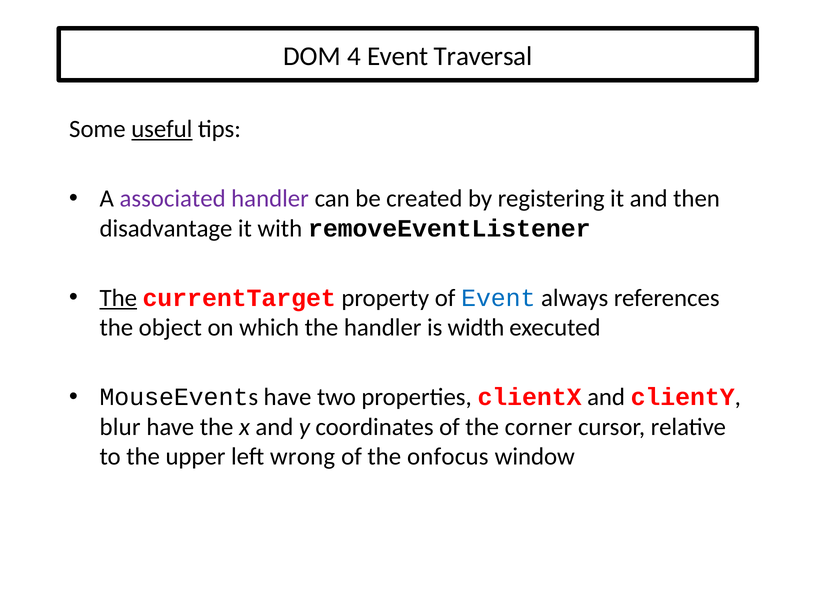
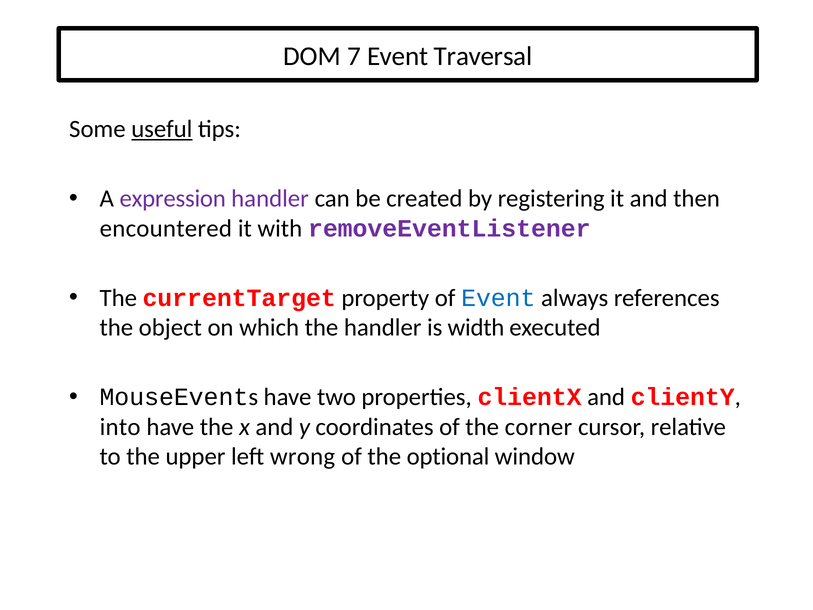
4: 4 -> 7 (354, 56)
associated: associated -> expression (173, 199)
disadvantage: disadvantage -> encountered (166, 228)
removeEventListener colour: black -> purple (449, 228)
The underline: present -> none (118, 298)
blur: blur -> into (120, 427)
onfocus: onfocus -> optional (448, 457)
